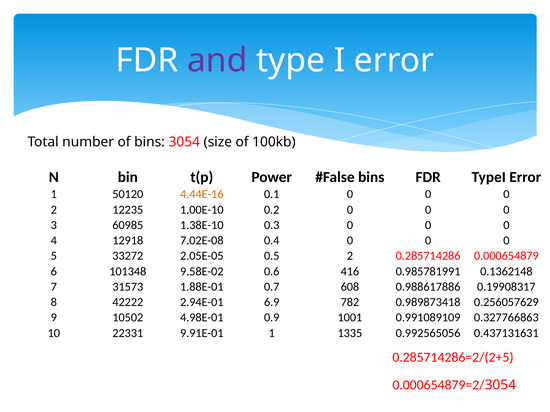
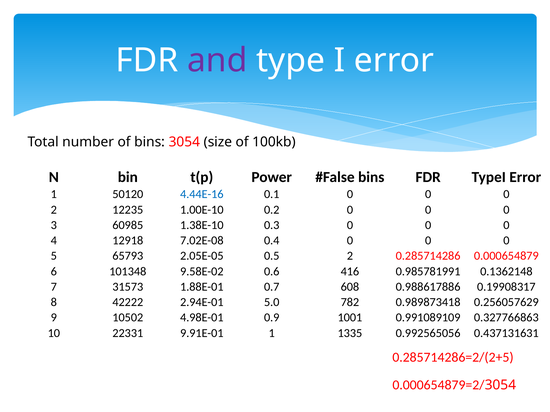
4.44E-16 colour: orange -> blue (202, 194)
33272: 33272 -> 65793 (128, 256)
6.9: 6.9 -> 5.0 (272, 303)
